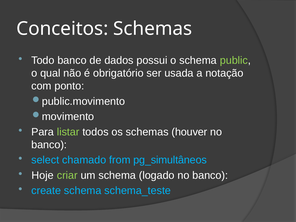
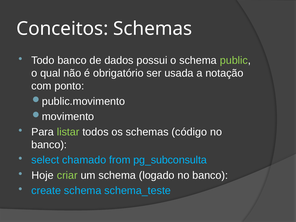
houver: houver -> código (189, 132)
pg_simultâneos: pg_simultâneos -> pg_subconsulta (170, 160)
